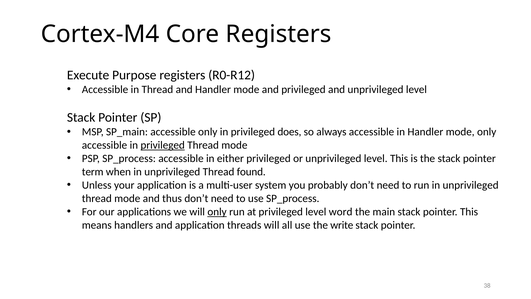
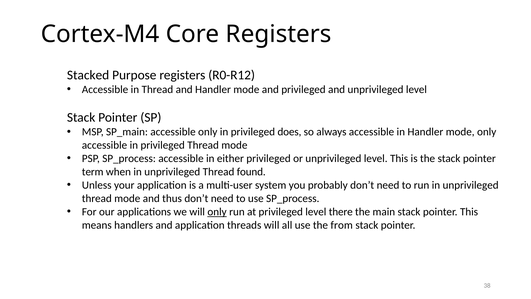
Execute: Execute -> Stacked (88, 75)
privileged underline: present -> none (163, 145)
word: word -> there (341, 212)
write: write -> from (342, 225)
